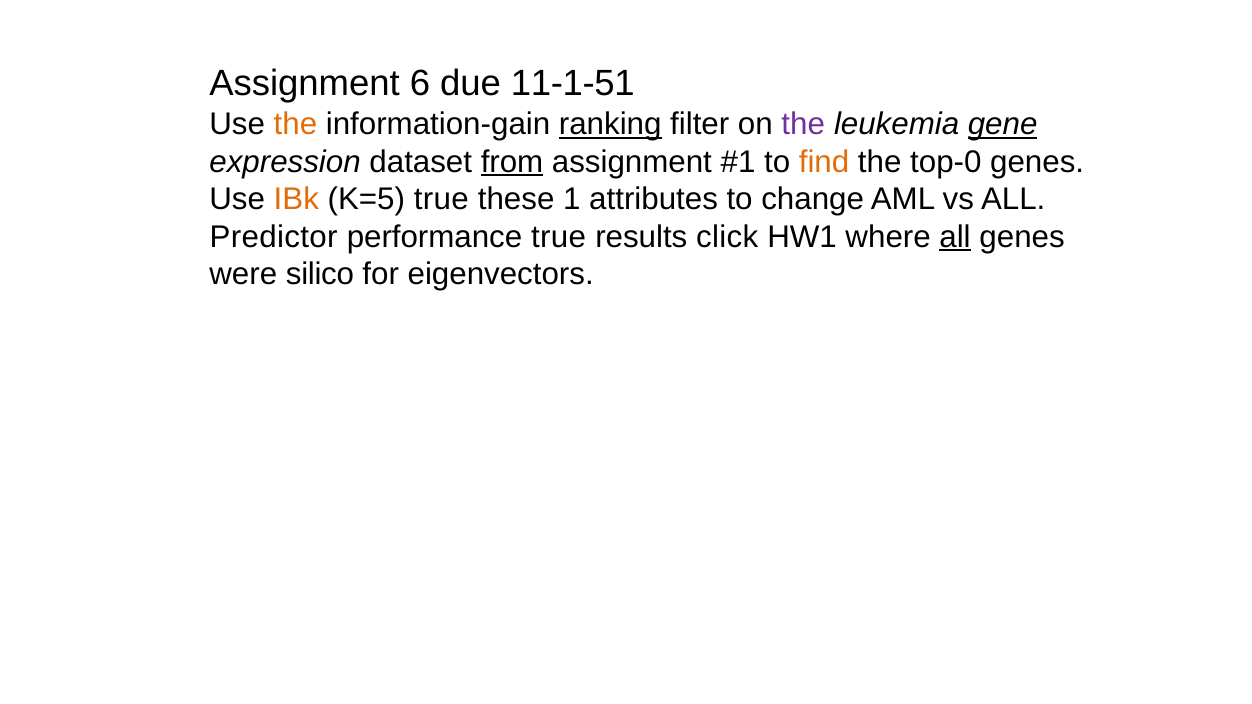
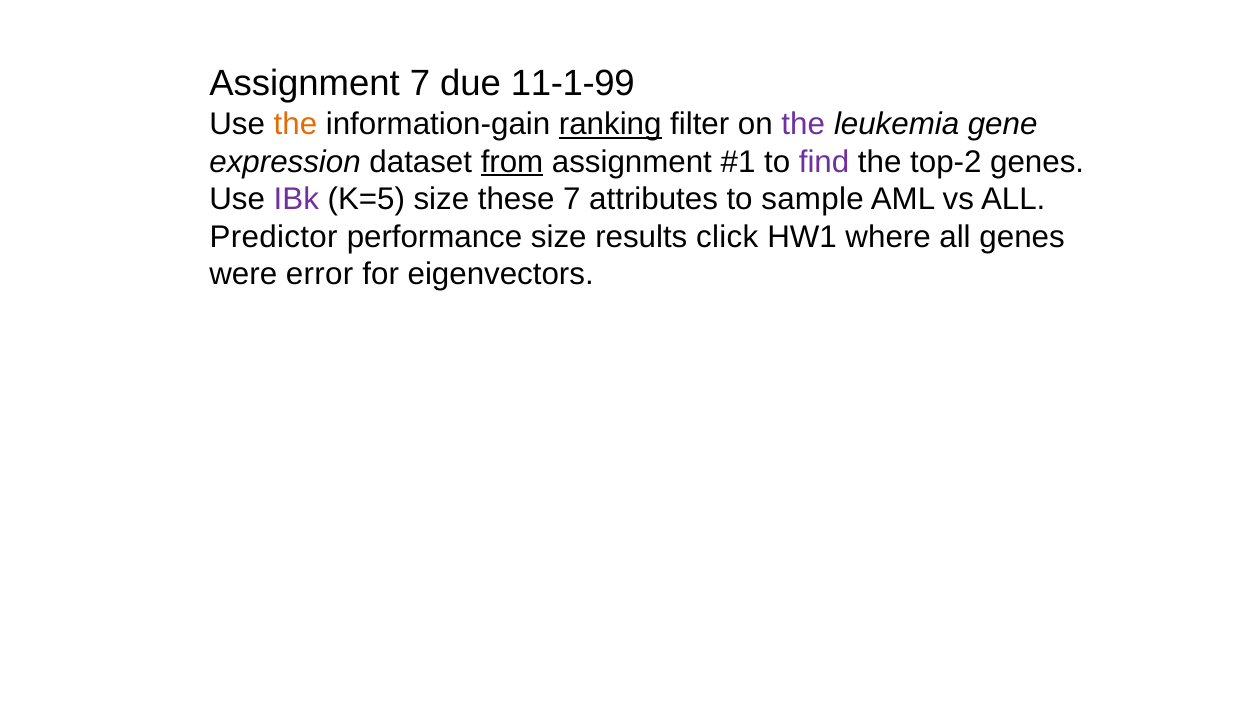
Assignment 6: 6 -> 7 (420, 84)
11-1-51: 11-1-51 -> 11-1-99 (573, 84)
gene underline: present -> none (1003, 124)
find colour: orange -> purple (824, 162)
top-0: top-0 -> top-2 (946, 162)
IBk colour: orange -> purple (296, 199)
K=5 true: true -> size (441, 199)
these 1: 1 -> 7 (572, 199)
change: change -> sample (813, 199)
performance true: true -> size (559, 237)
all underline: present -> none (955, 237)
silico: silico -> error (320, 274)
